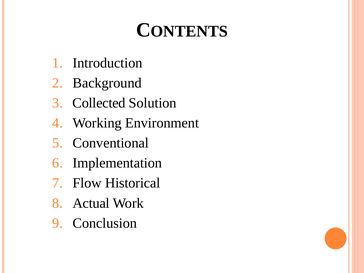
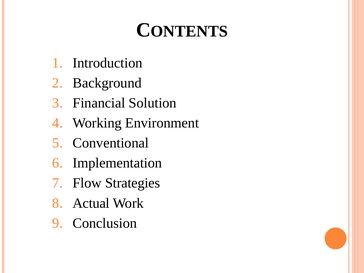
Collected: Collected -> Financial (99, 103)
Historical: Historical -> Strategies (133, 183)
